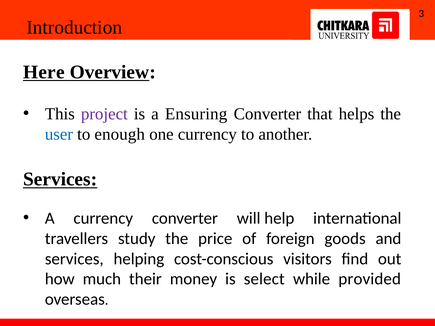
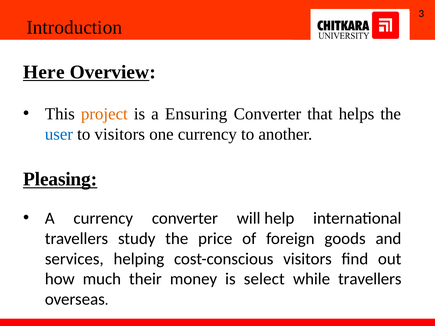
project colour: purple -> orange (104, 114)
to enough: enough -> visitors (120, 134)
Services: Services -> Pleasing (60, 179)
while provided: provided -> travellers (370, 279)
